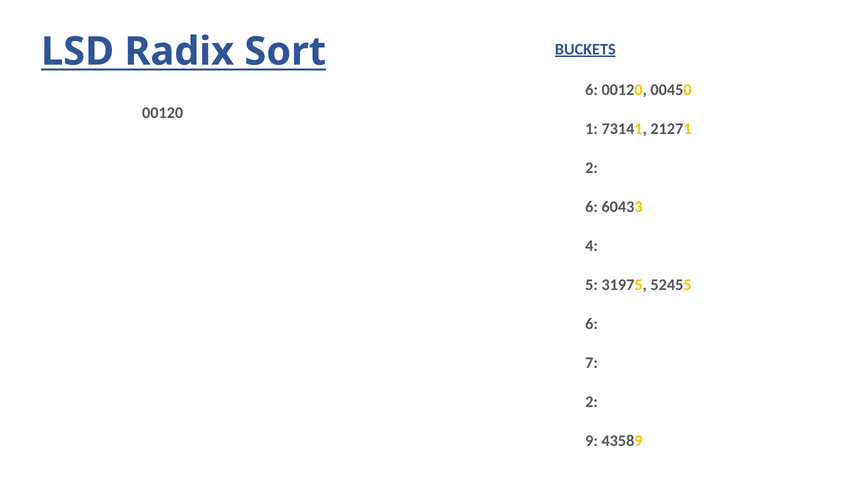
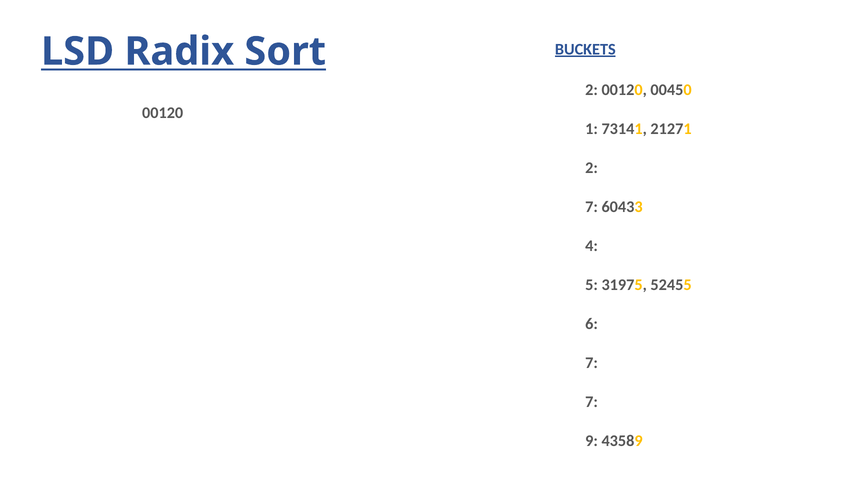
6: 6 -> 2 (592, 90)
6: 6 -> 7 (592, 207)
2: 2 -> 7 (592, 402)
